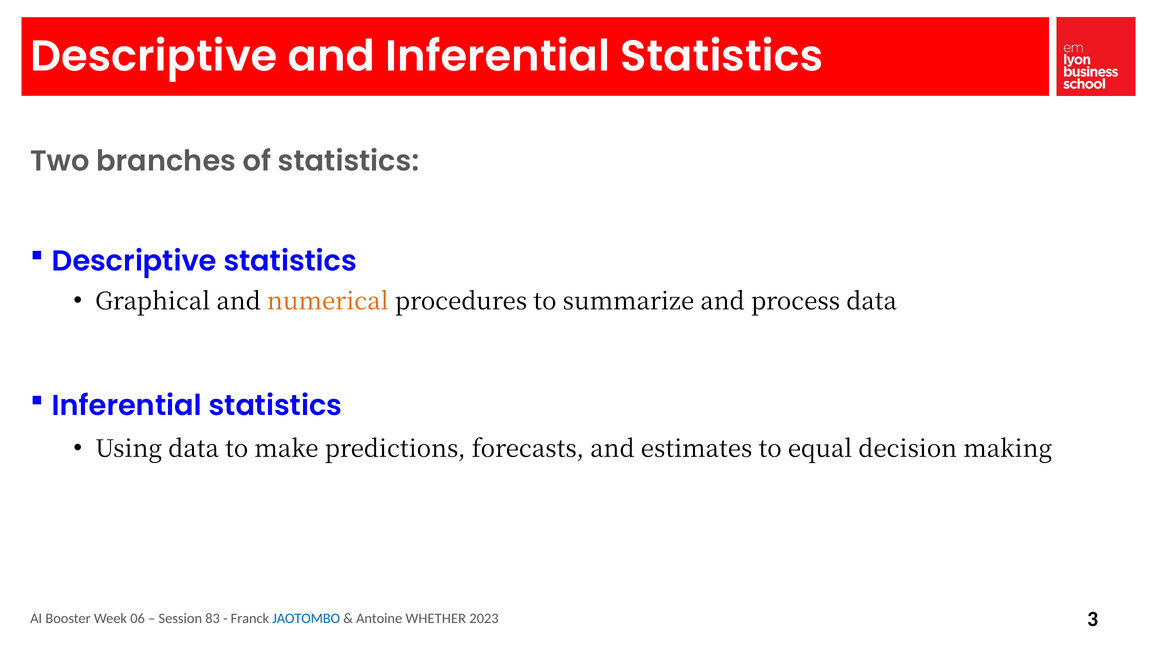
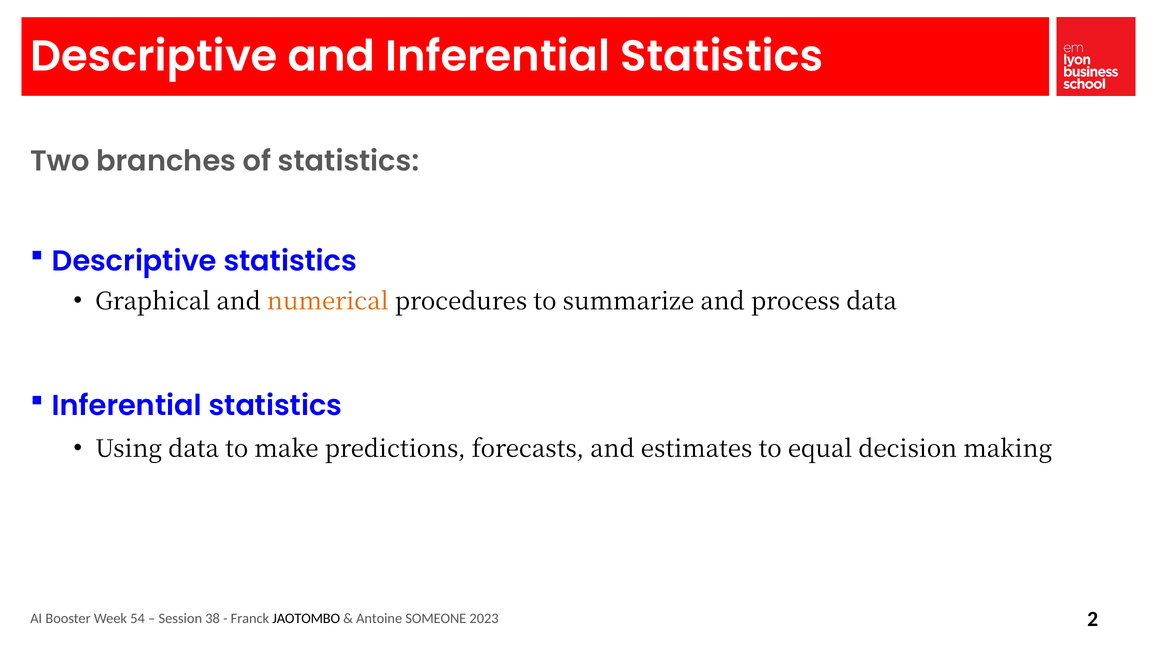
06: 06 -> 54 (138, 619)
83: 83 -> 38 (213, 619)
JAOTOMBO colour: blue -> black (306, 619)
WHETHER: WHETHER -> SOMEONE (436, 619)
3: 3 -> 2 (1093, 620)
